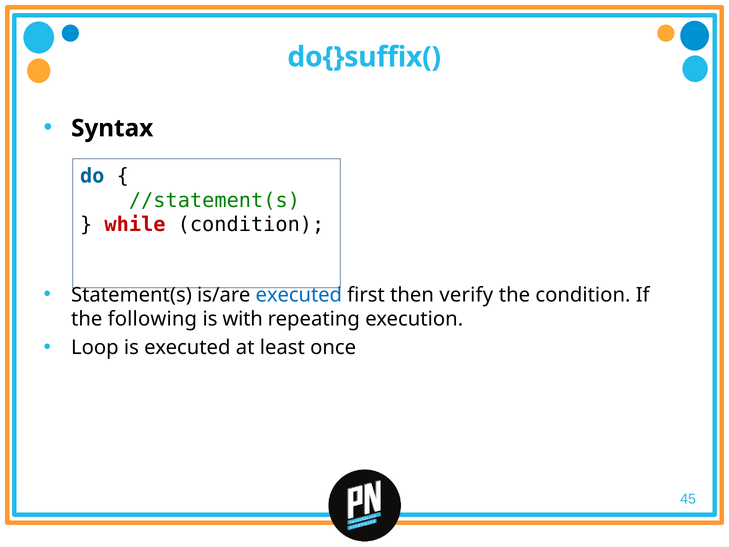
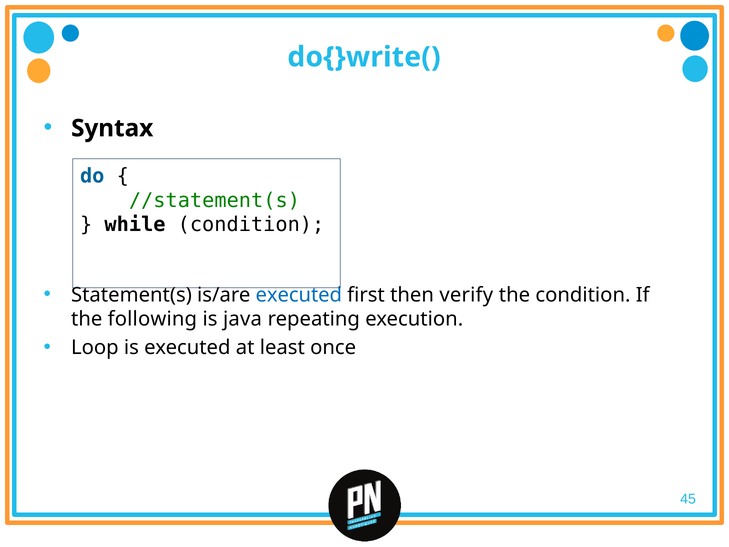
do{}suffix(: do{}suffix( -> do{}write( (364, 57)
while colour: red -> black (135, 225)
with: with -> java (242, 319)
